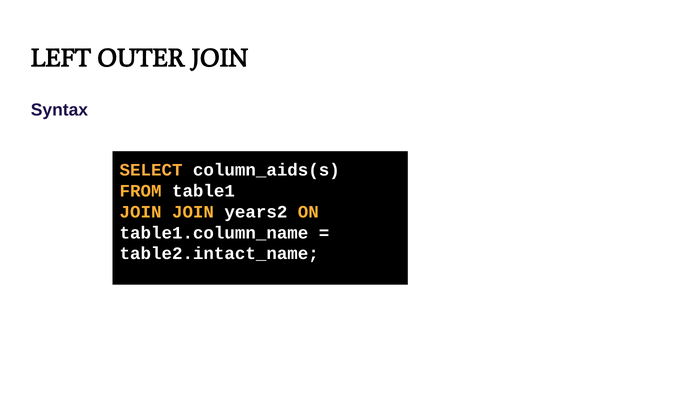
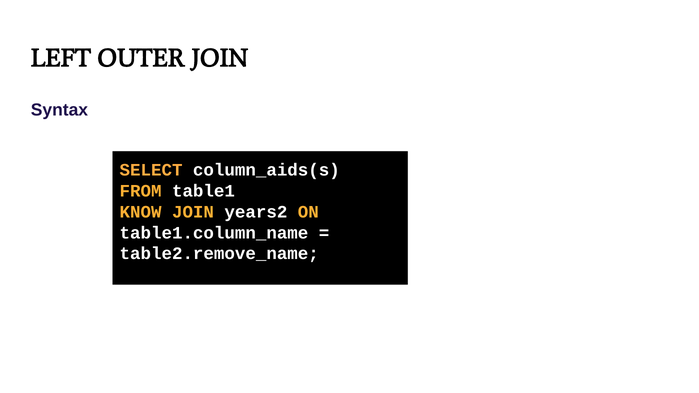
JOIN: JOIN -> KNOW (141, 212)
table2.intact_name: table2.intact_name -> table2.remove_name (219, 254)
